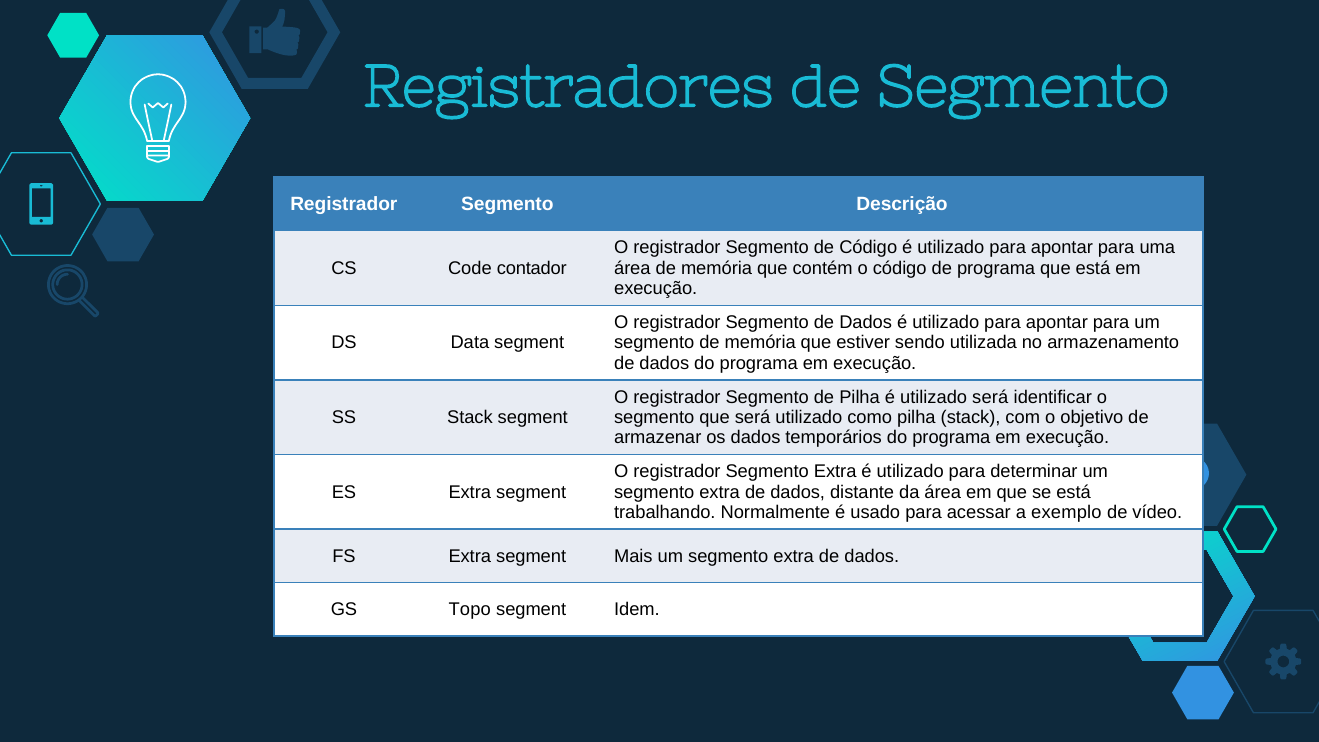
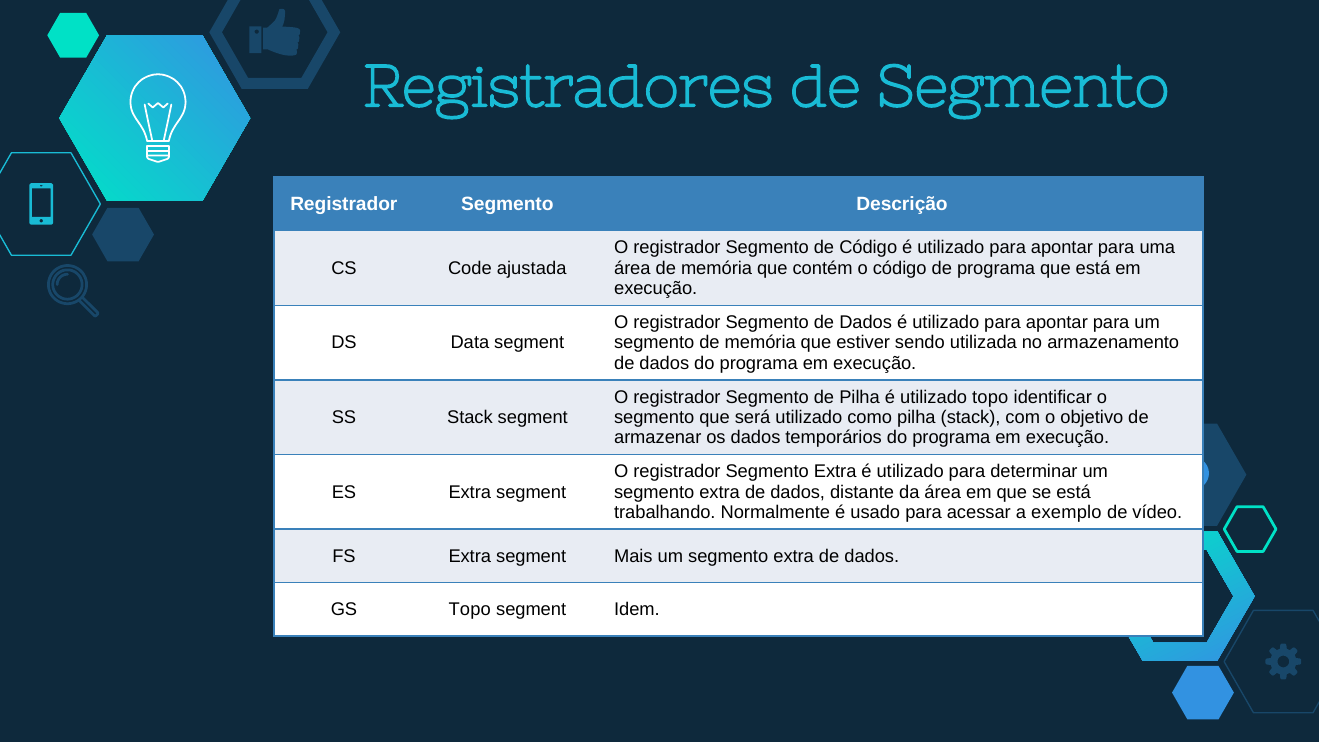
contador: contador -> ajustada (532, 268)
utilizado será: será -> topo (990, 397)
